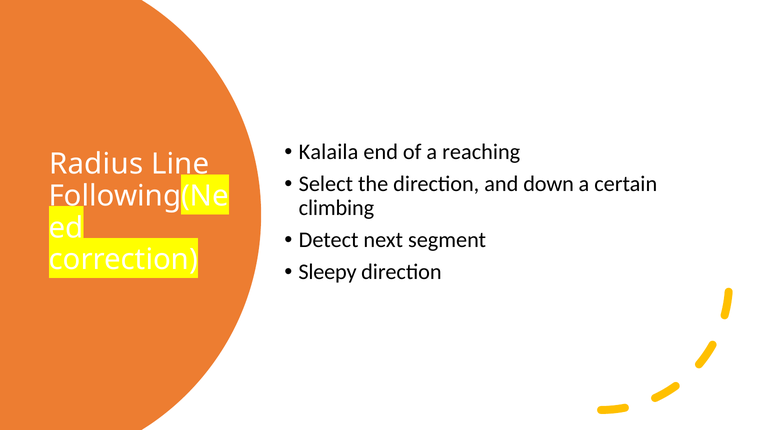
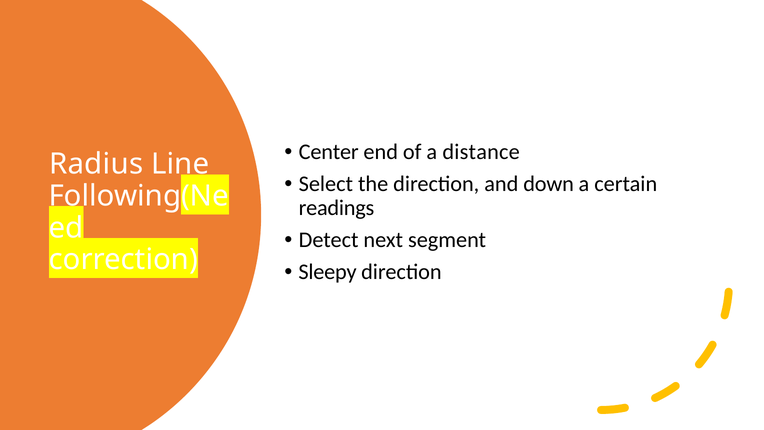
Kalaila: Kalaila -> Center (329, 152)
reaching: reaching -> distance (481, 152)
climbing: climbing -> readings (336, 208)
